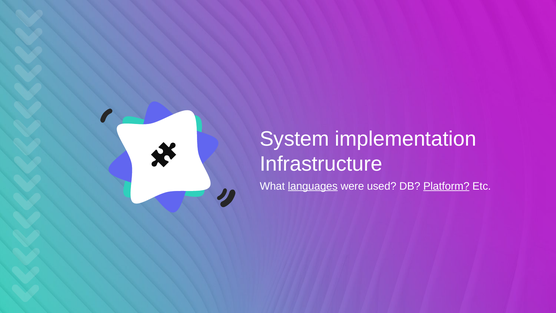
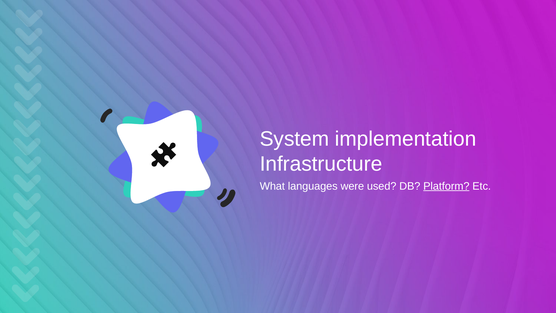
languages underline: present -> none (313, 186)
